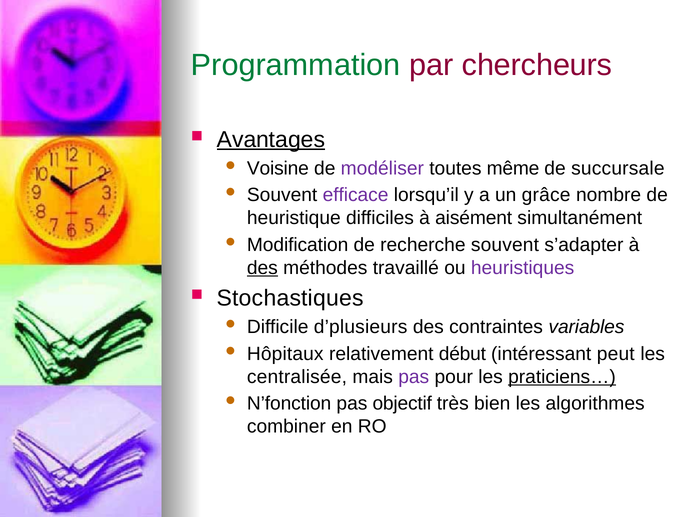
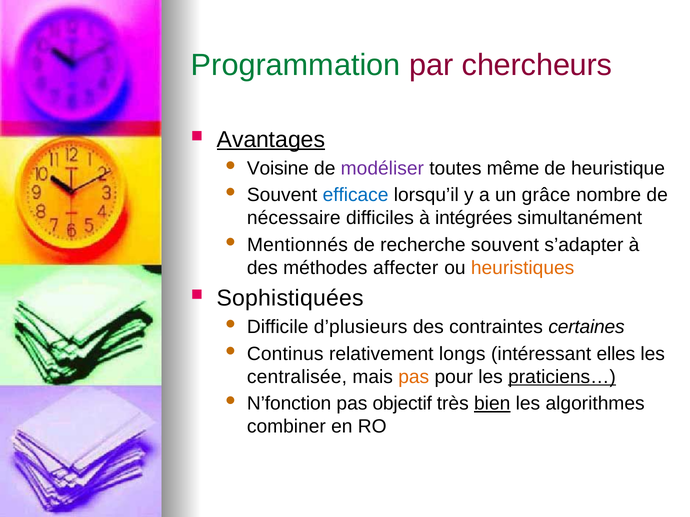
succursale: succursale -> heuristique (618, 168)
efficace colour: purple -> blue (356, 195)
heuristique: heuristique -> nécessaire (294, 218)
aisément: aisément -> intégrées (474, 218)
Modification: Modification -> Mentionnés (297, 245)
des underline: present -> none (262, 268)
travaillé: travaillé -> affecter (406, 268)
heuristiques colour: purple -> orange (523, 268)
Stochastiques: Stochastiques -> Sophistiquées (290, 298)
variables: variables -> certaines (587, 327)
Hôpitaux: Hôpitaux -> Continus (285, 354)
début: début -> longs (462, 354)
peut: peut -> elles (616, 354)
pas colour: purple -> orange (414, 377)
bien underline: none -> present (492, 404)
